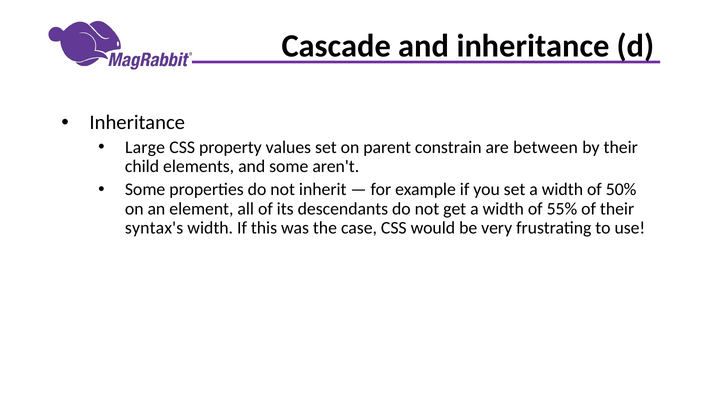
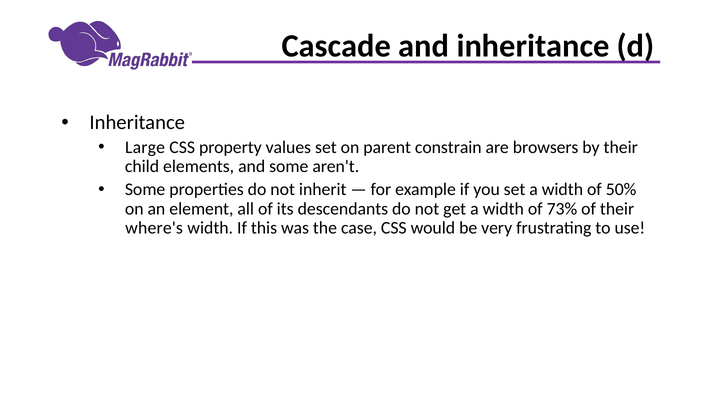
between: between -> browsers (546, 147)
55%: 55% -> 73% (562, 209)
syntax's: syntax's -> where's (154, 228)
